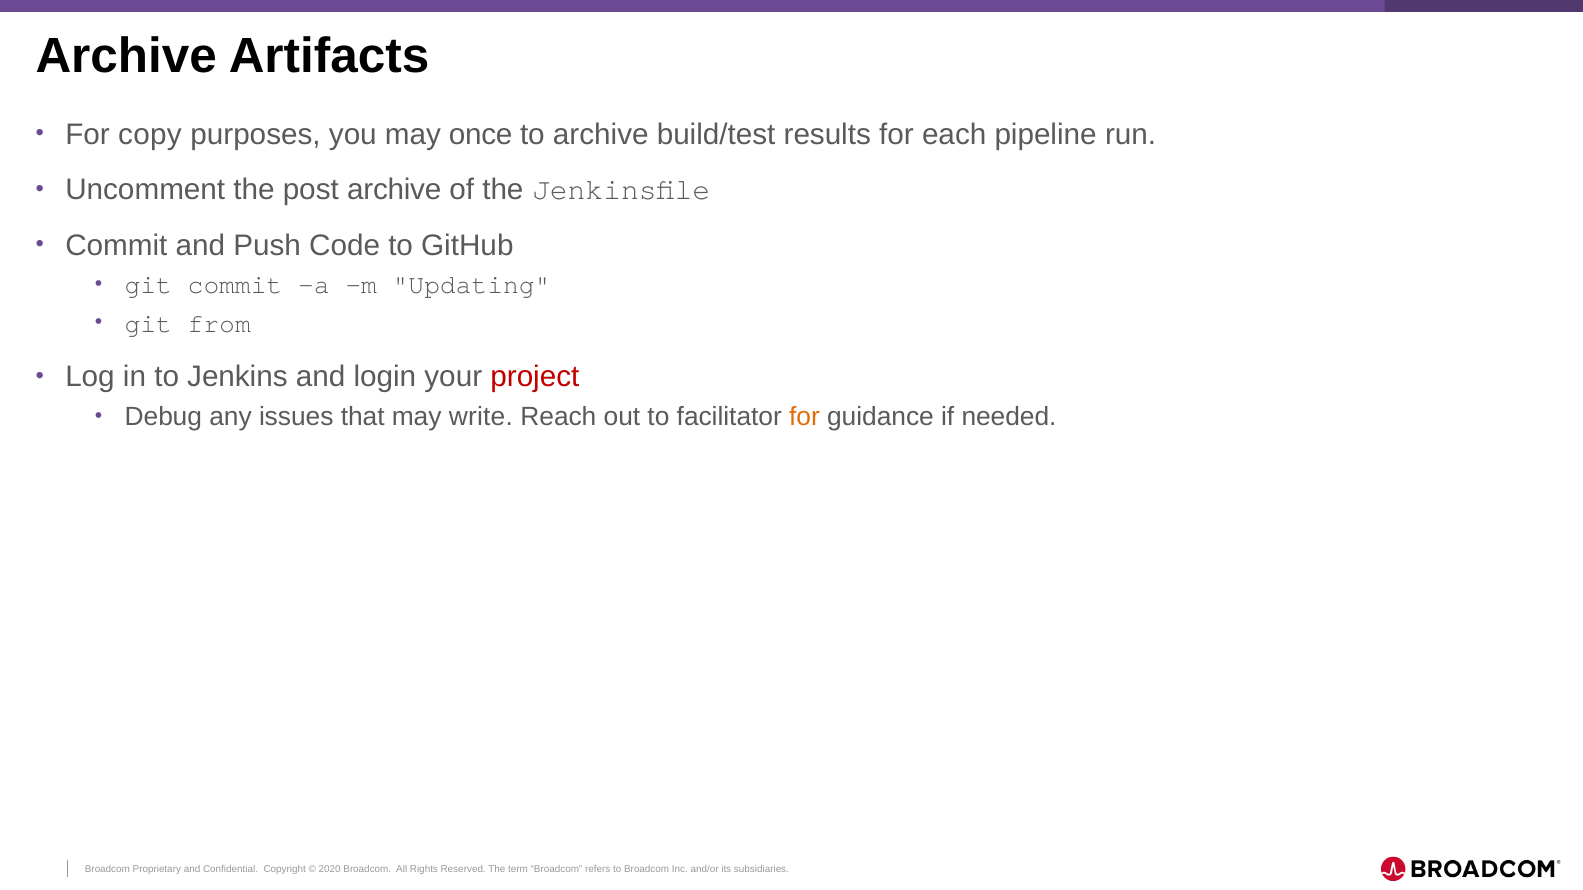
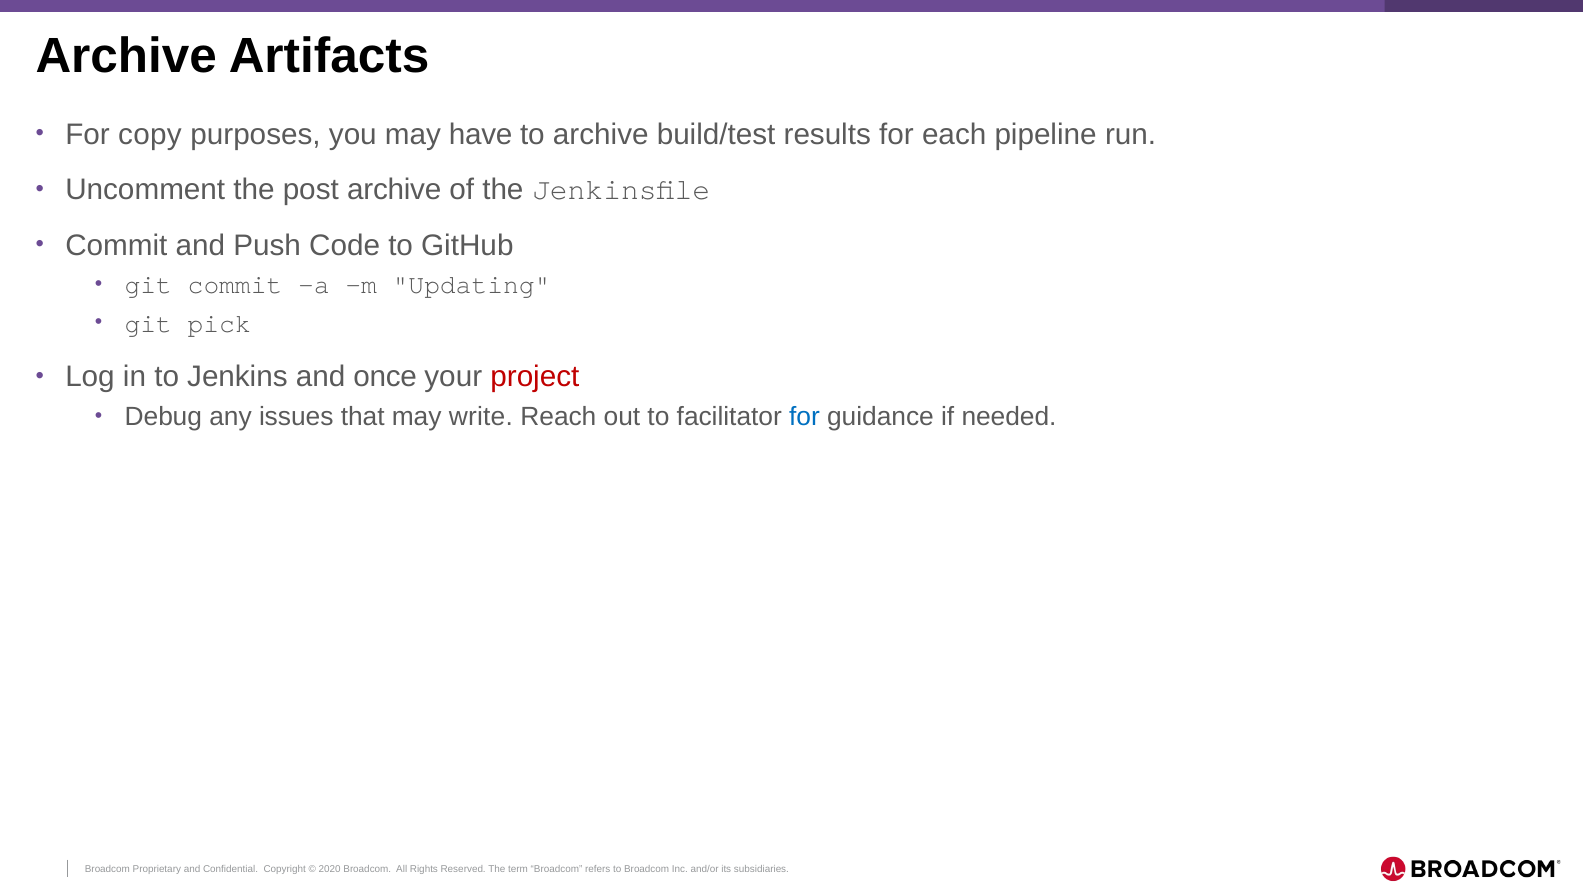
once: once -> have (481, 135)
from: from -> pick (219, 324)
login: login -> once (385, 377)
for colour: orange -> blue (804, 417)
